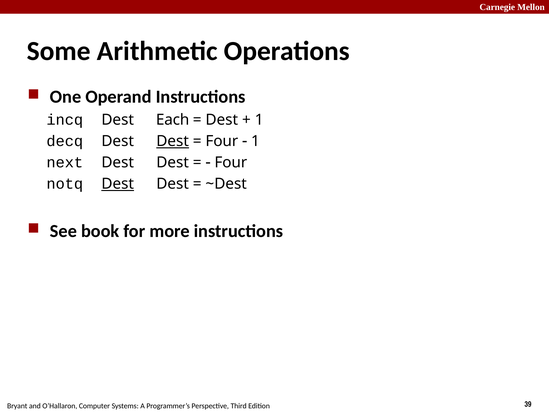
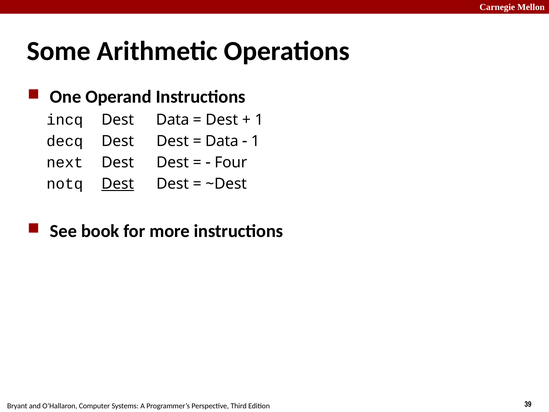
Dest Each: Each -> Data (173, 120)
Dest underline: present -> none (173, 141)
Four: Four -> Data (222, 141)
